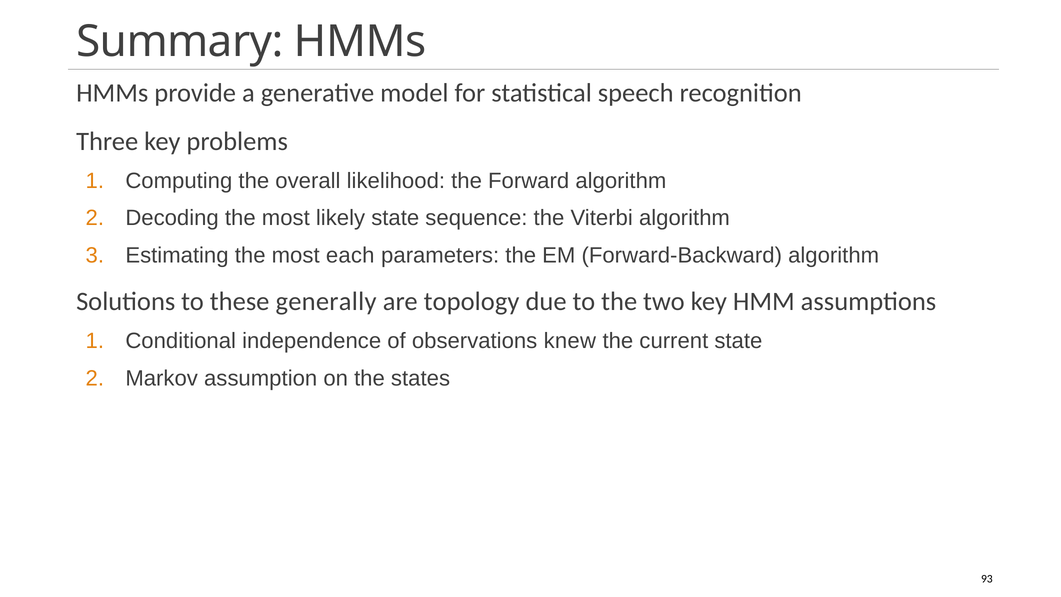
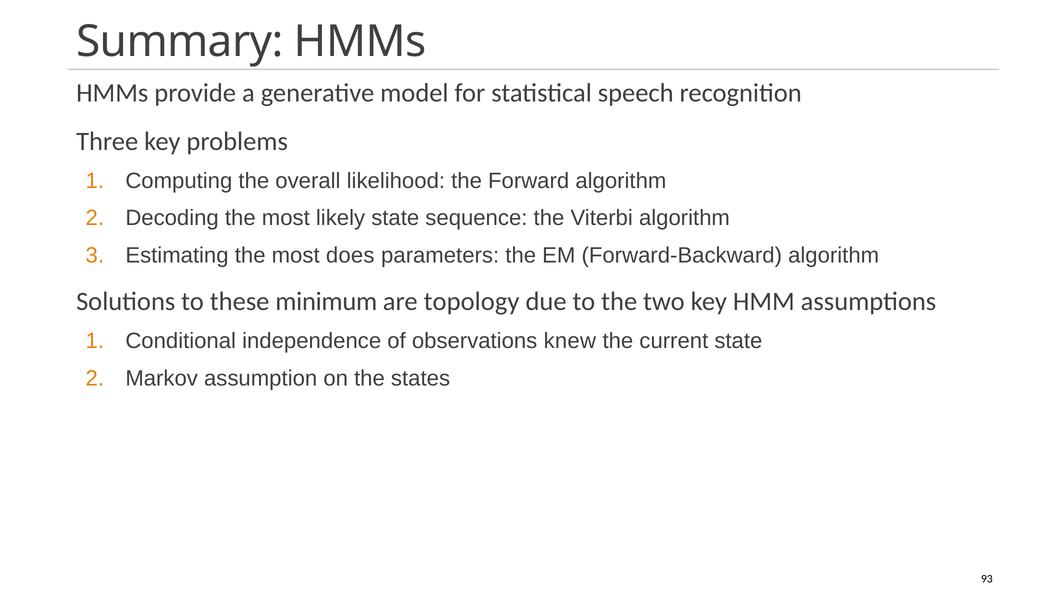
each: each -> does (350, 255)
generally: generally -> minimum (326, 301)
